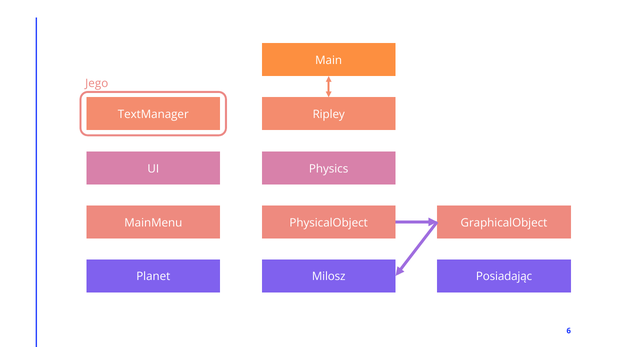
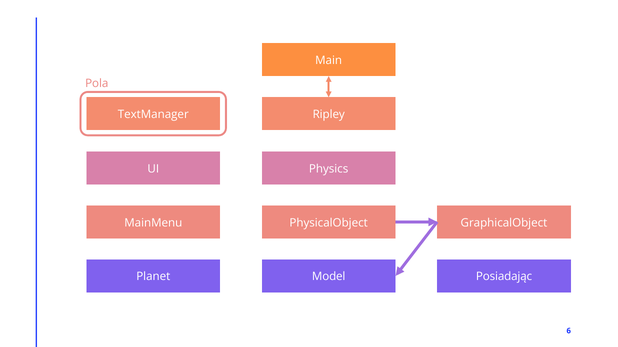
Jego: Jego -> Pola (97, 83)
Milosz: Milosz -> Model (329, 277)
